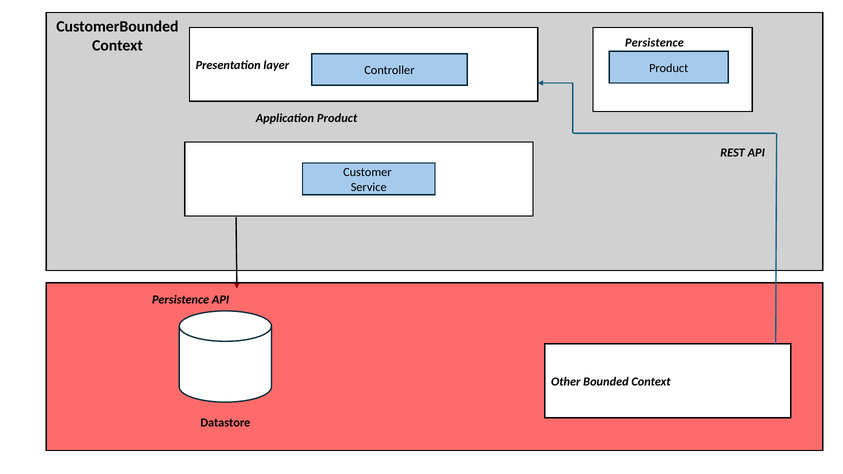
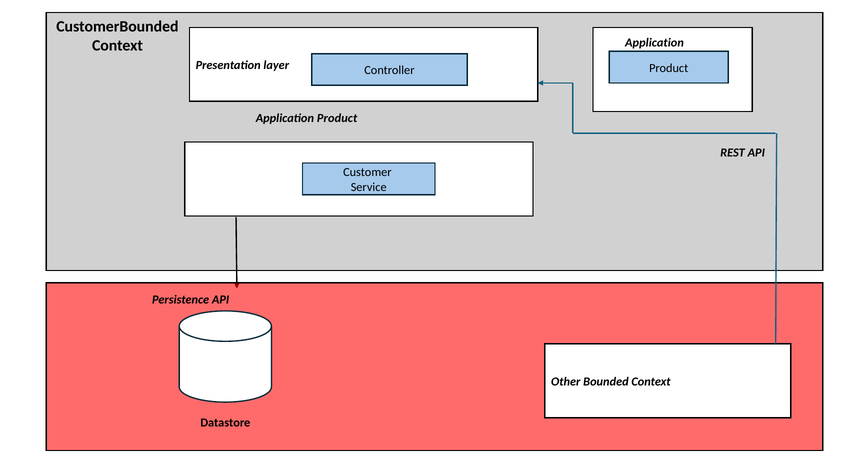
Persistence: Persistence -> Application (654, 43)
